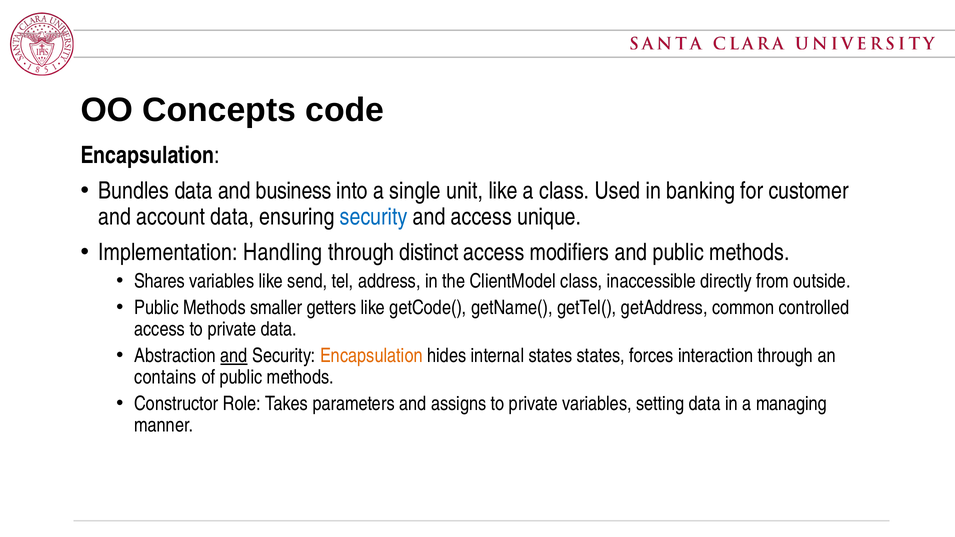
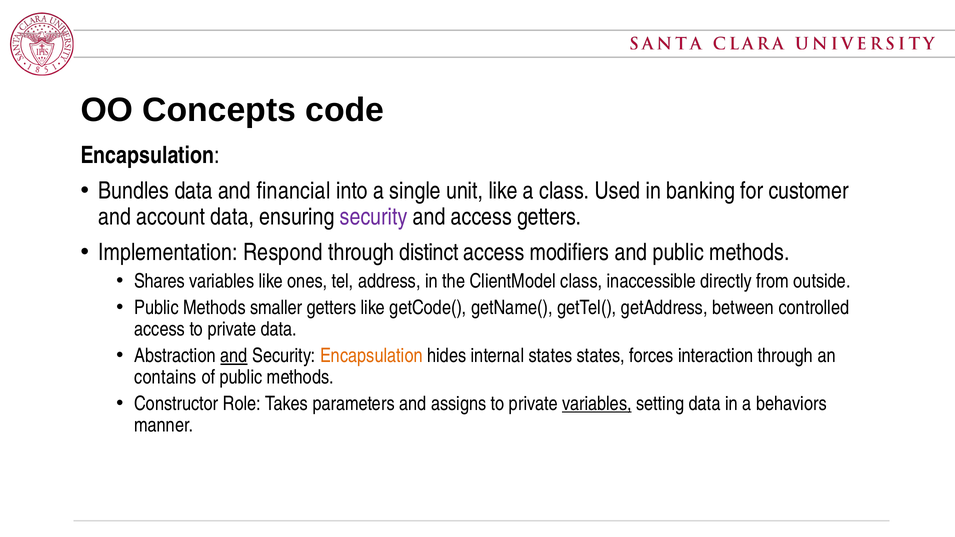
business: business -> financial (293, 191)
security colour: blue -> purple (374, 217)
access unique: unique -> getters (549, 217)
Handling: Handling -> Respond (283, 253)
send: send -> ones (307, 281)
common: common -> between (743, 308)
variables underline: none -> present (597, 404)
managing: managing -> behaviors (791, 404)
